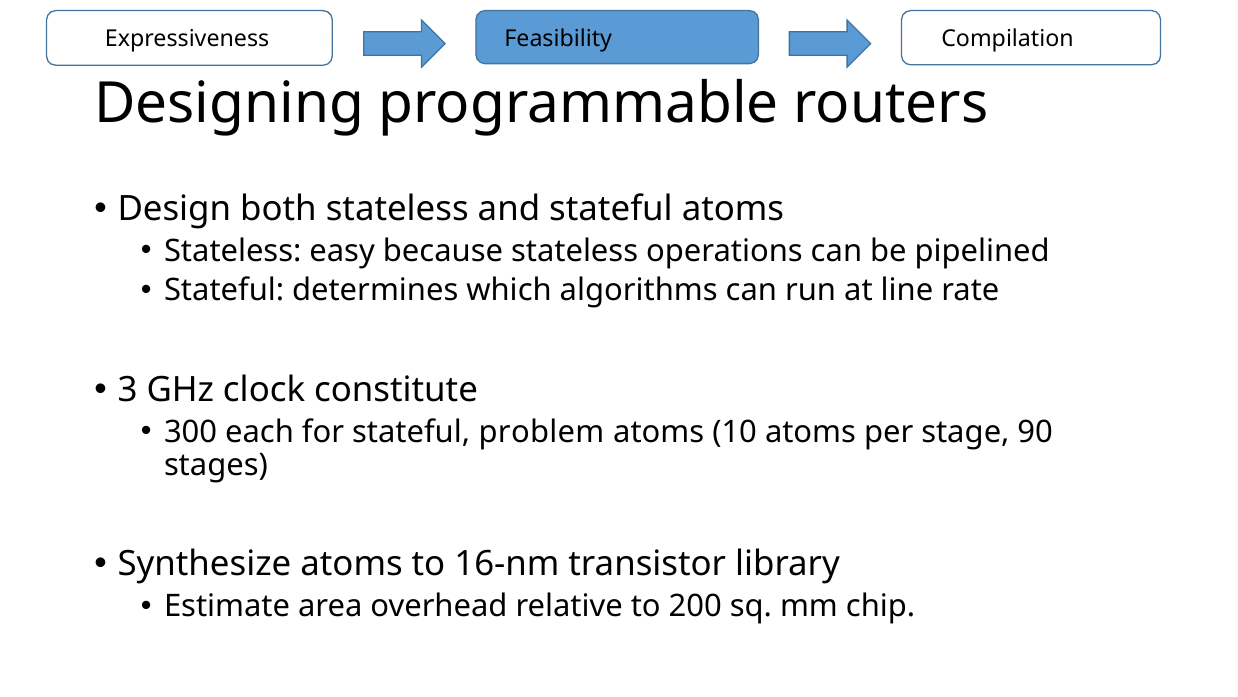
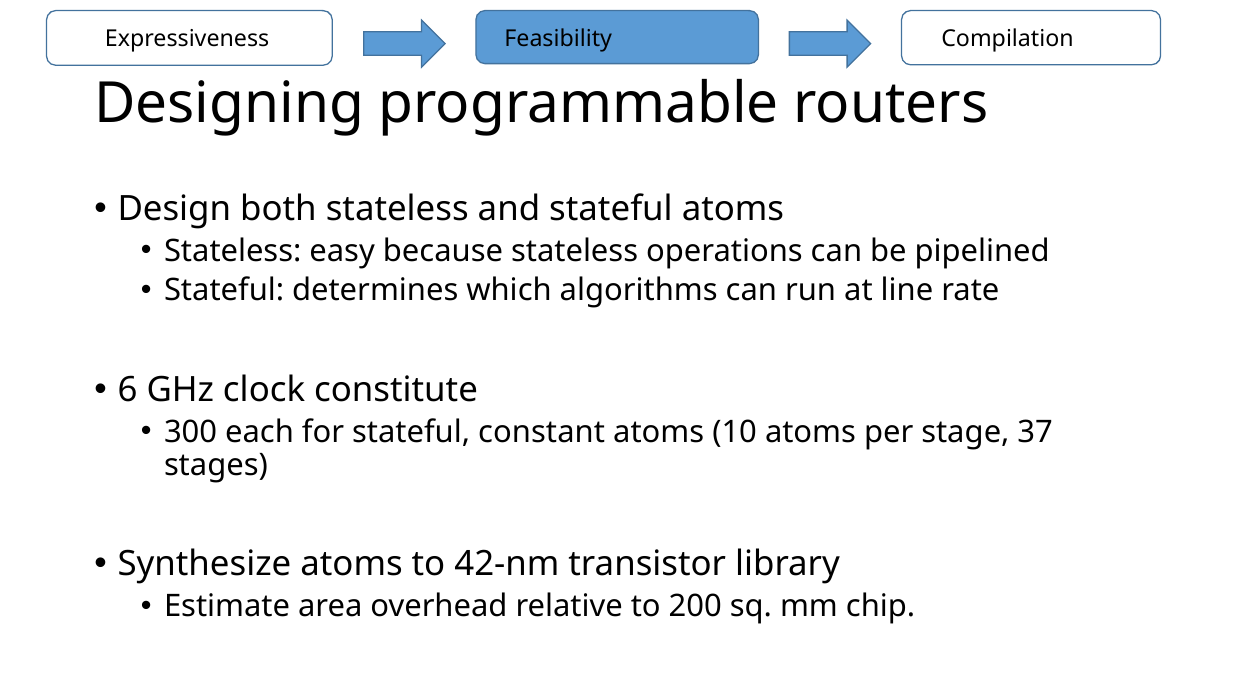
3: 3 -> 6 (128, 389)
problem: problem -> constant (542, 431)
90: 90 -> 37 (1035, 431)
16-nm: 16-nm -> 42-nm (507, 564)
